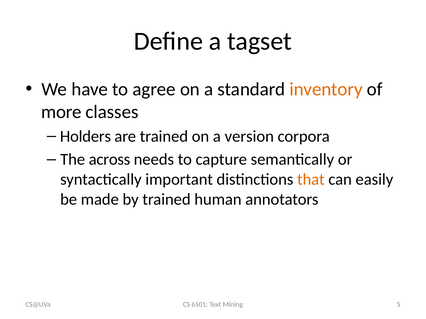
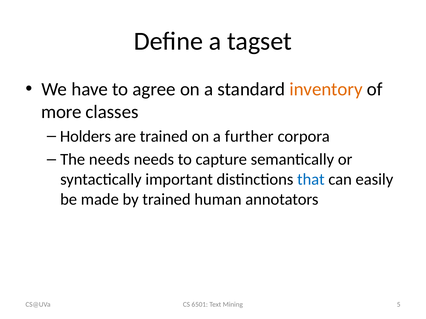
version: version -> further (249, 137)
The across: across -> needs (109, 160)
that colour: orange -> blue (311, 180)
